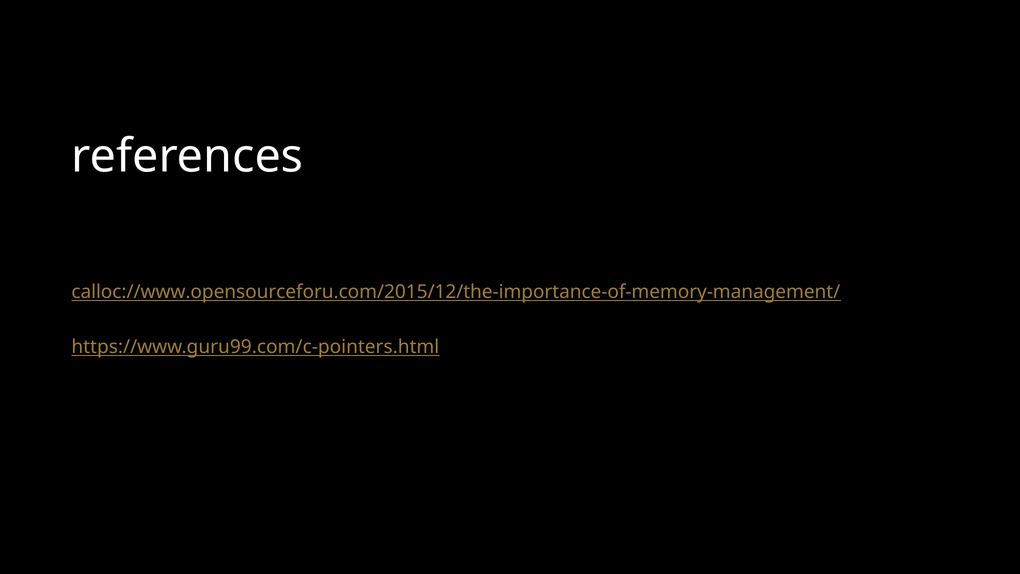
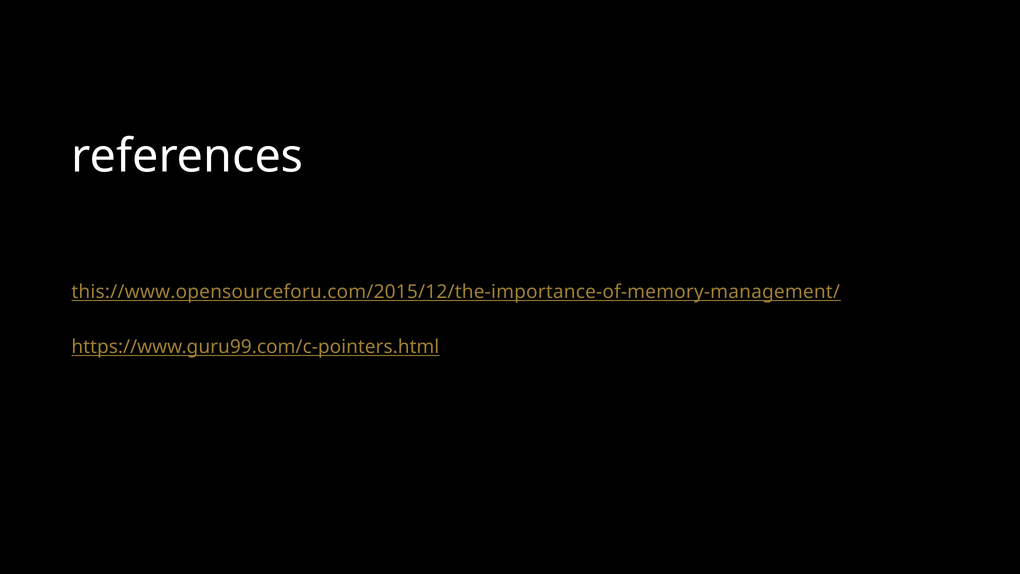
calloc://www.opensourceforu.com/2015/12/the-importance-of-memory-management/: calloc://www.opensourceforu.com/2015/12/the-importance-of-memory-management/ -> this://www.opensourceforu.com/2015/12/the-importance-of-memory-management/ (456, 292)
